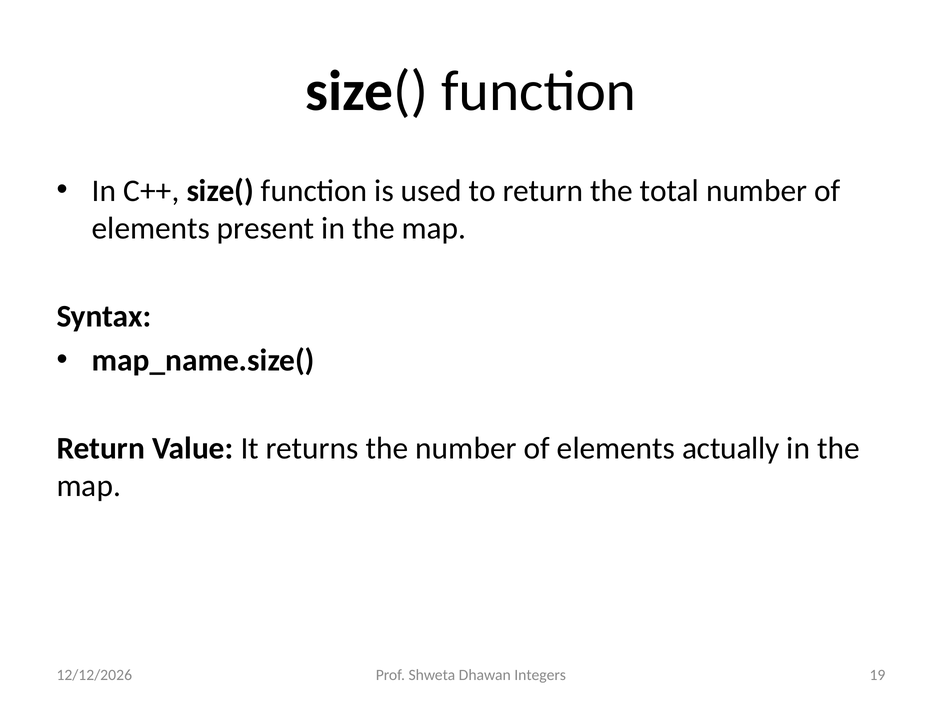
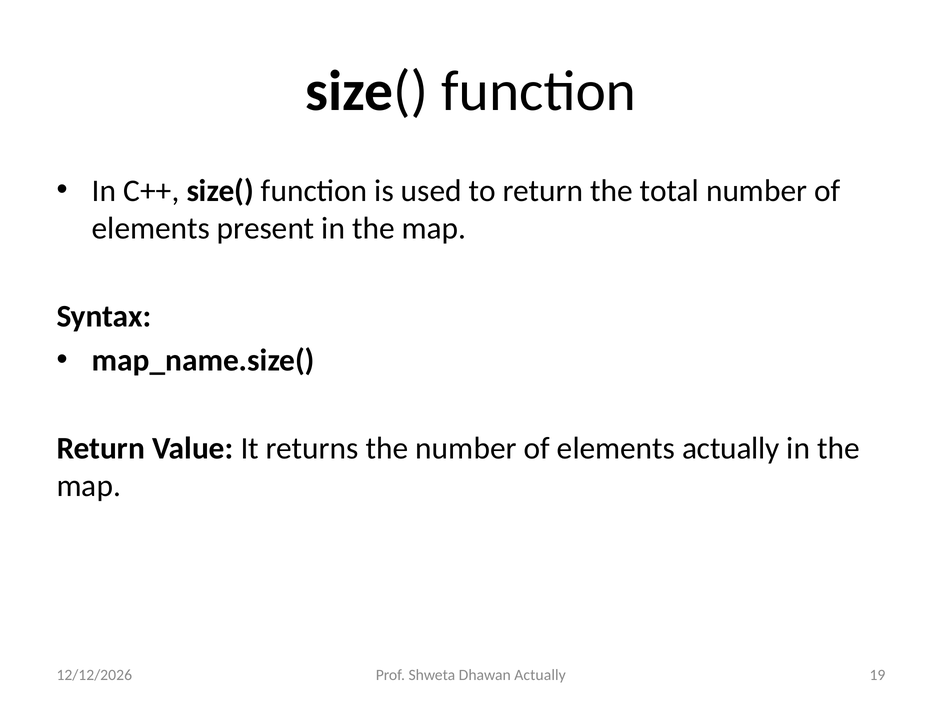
Dhawan Integers: Integers -> Actually (540, 675)
